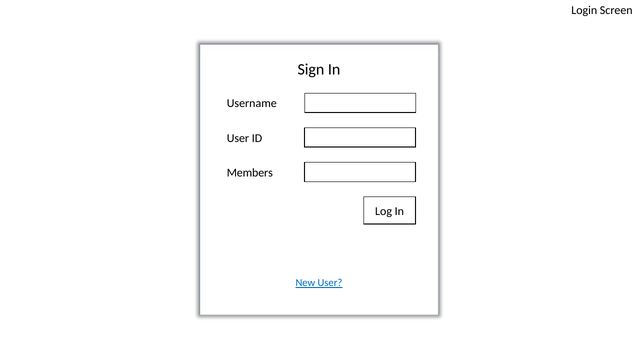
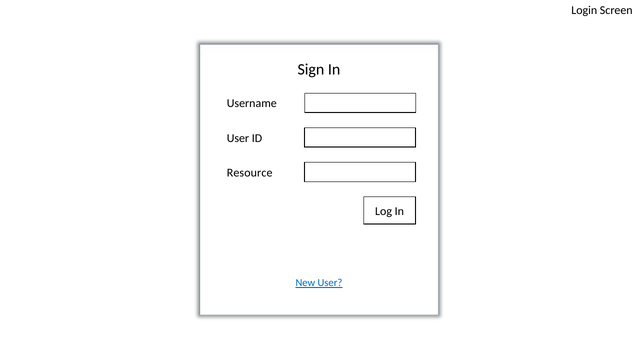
Members: Members -> Resource (250, 173)
